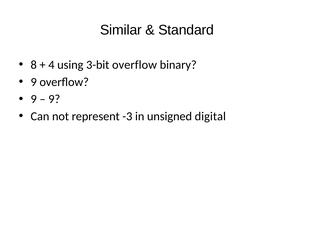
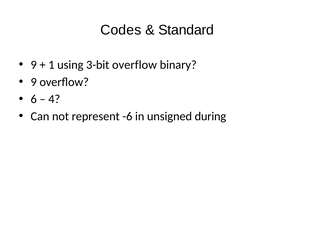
Similar: Similar -> Codes (121, 30)
8: 8 -> 9 (34, 65)
4: 4 -> 1 (51, 65)
9: 9 -> 6 (34, 99)
9: 9 -> 4 (54, 99)
-3: -3 -> -6 (127, 116)
digital: digital -> during (210, 116)
